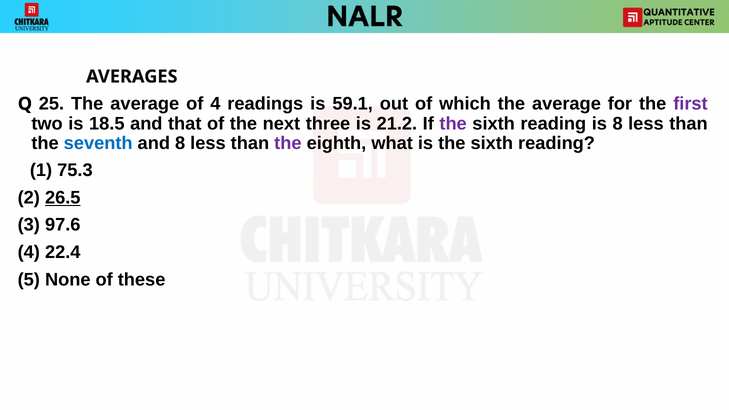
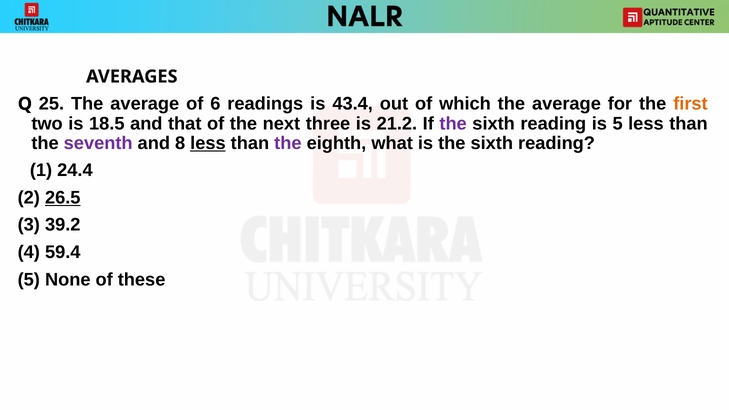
of 4: 4 -> 6 (215, 104)
59.1: 59.1 -> 43.4 (353, 104)
first colour: purple -> orange (690, 104)
is 8: 8 -> 5 (618, 124)
seventh colour: blue -> purple (98, 143)
less underline: none -> present (208, 143)
75.3: 75.3 -> 24.4 (75, 170)
97.6: 97.6 -> 39.2 (63, 225)
22.4: 22.4 -> 59.4 (63, 252)
